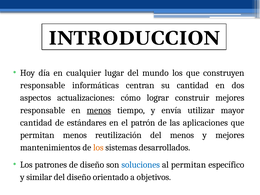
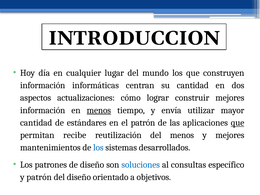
responsable: responsable -> información (43, 85)
responsable: responsable -> información (43, 110)
que underline: none -> present (238, 123)
permitan menos: menos -> recibe (75, 135)
los colour: orange -> blue (98, 148)
al permitan: permitan -> consultas (189, 165)
y similar: similar -> patrón (39, 177)
